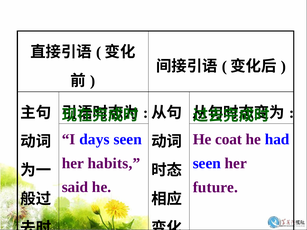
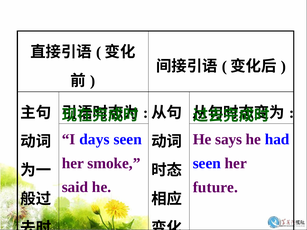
coat: coat -> says (229, 140)
habits: habits -> smoke (114, 163)
